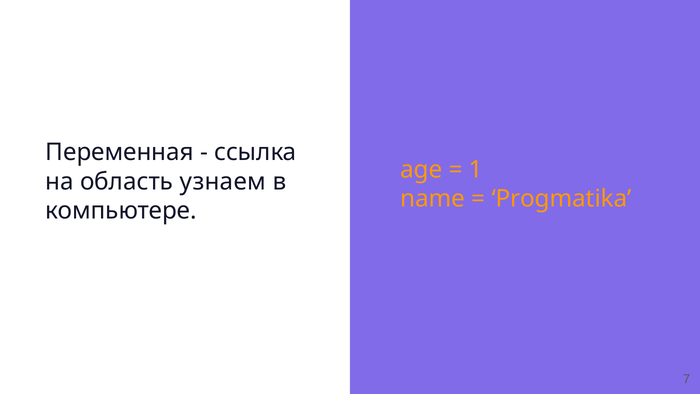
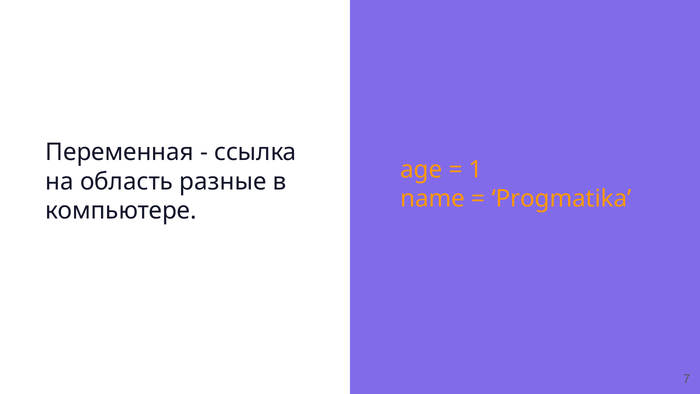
узнаем: узнаем -> разные (223, 181)
